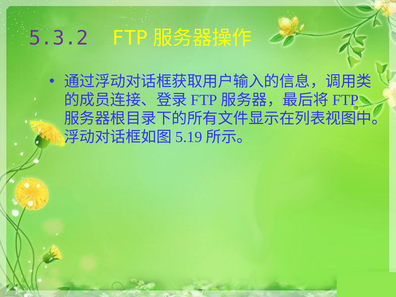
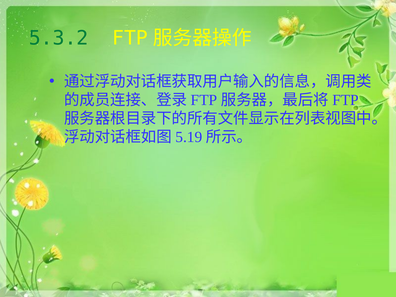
5.3.2 colour: purple -> green (59, 38)
